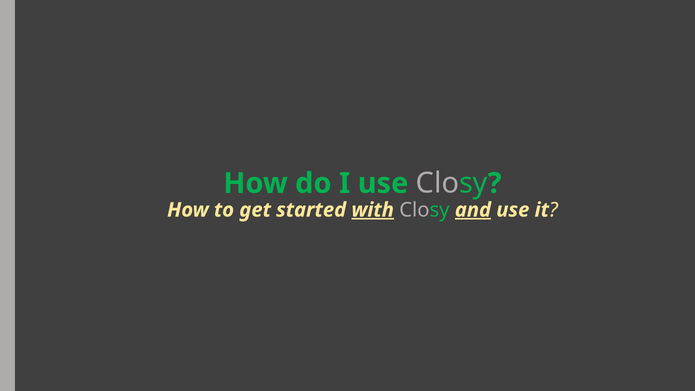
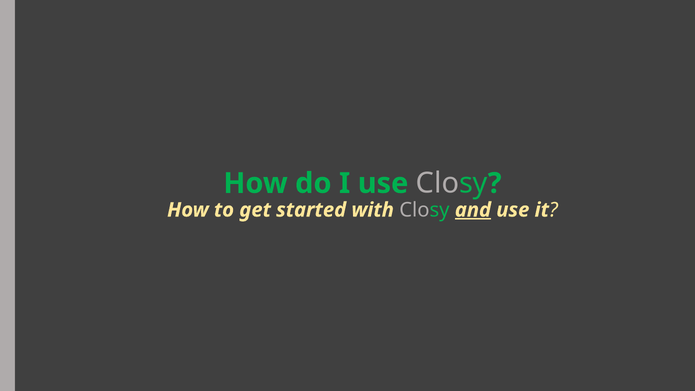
with underline: present -> none (373, 210)
